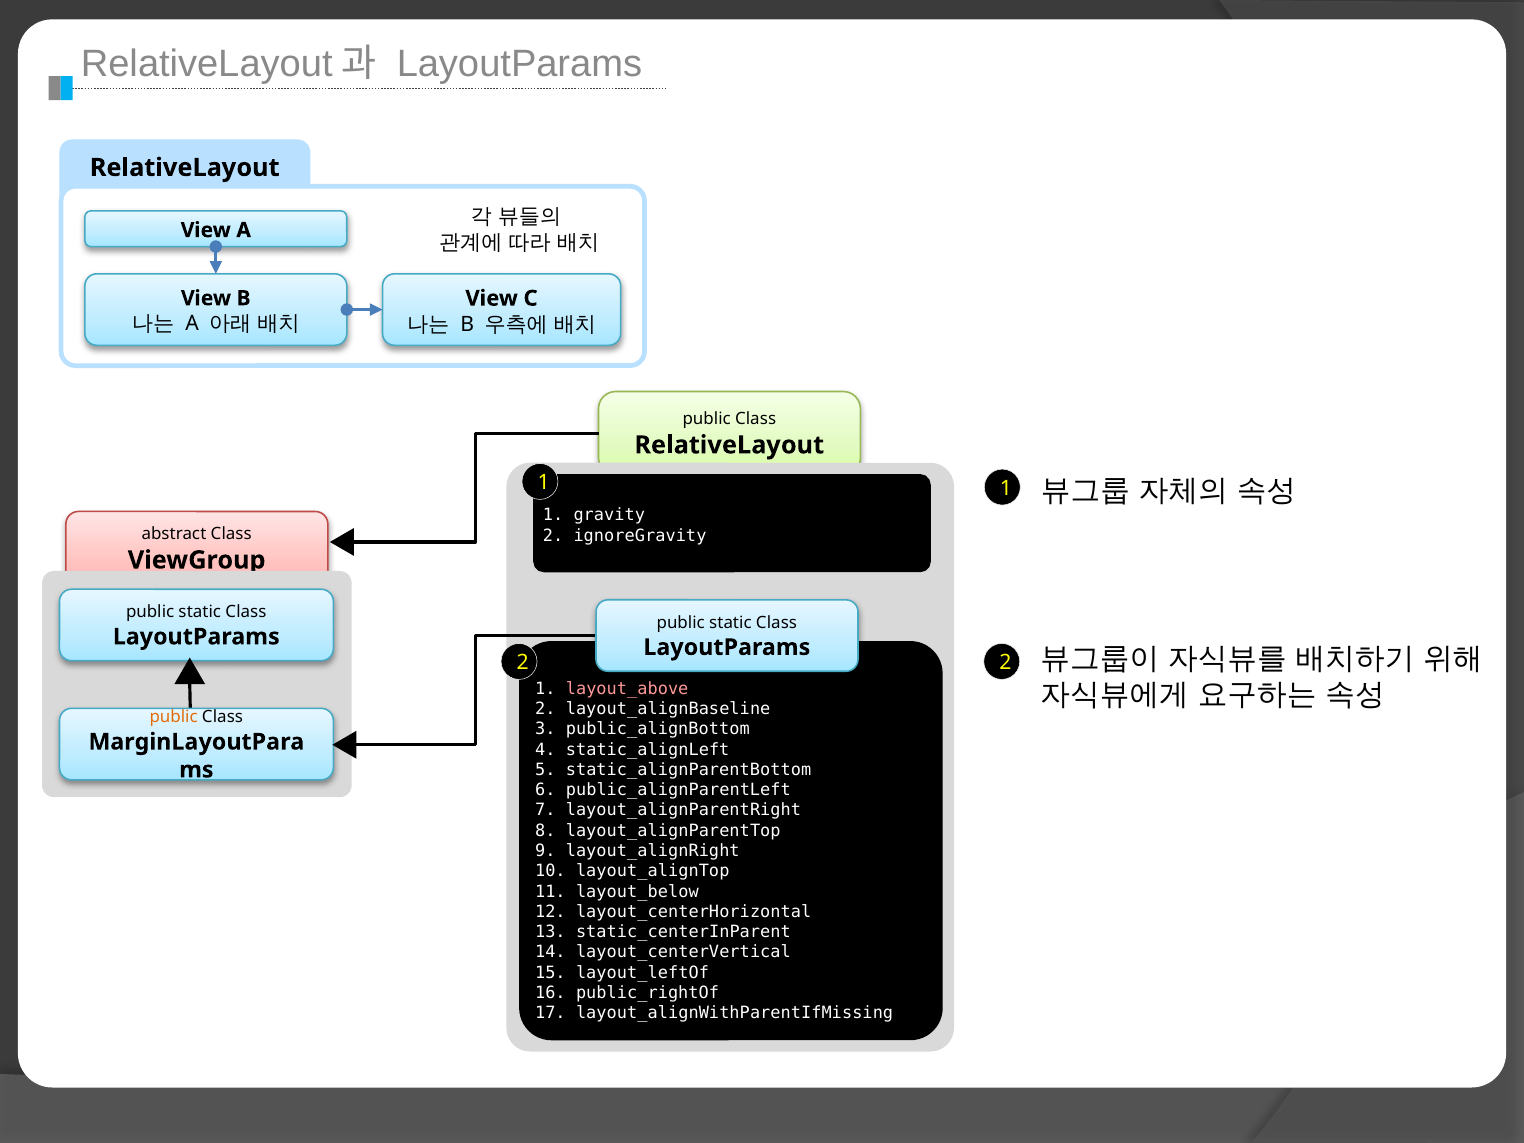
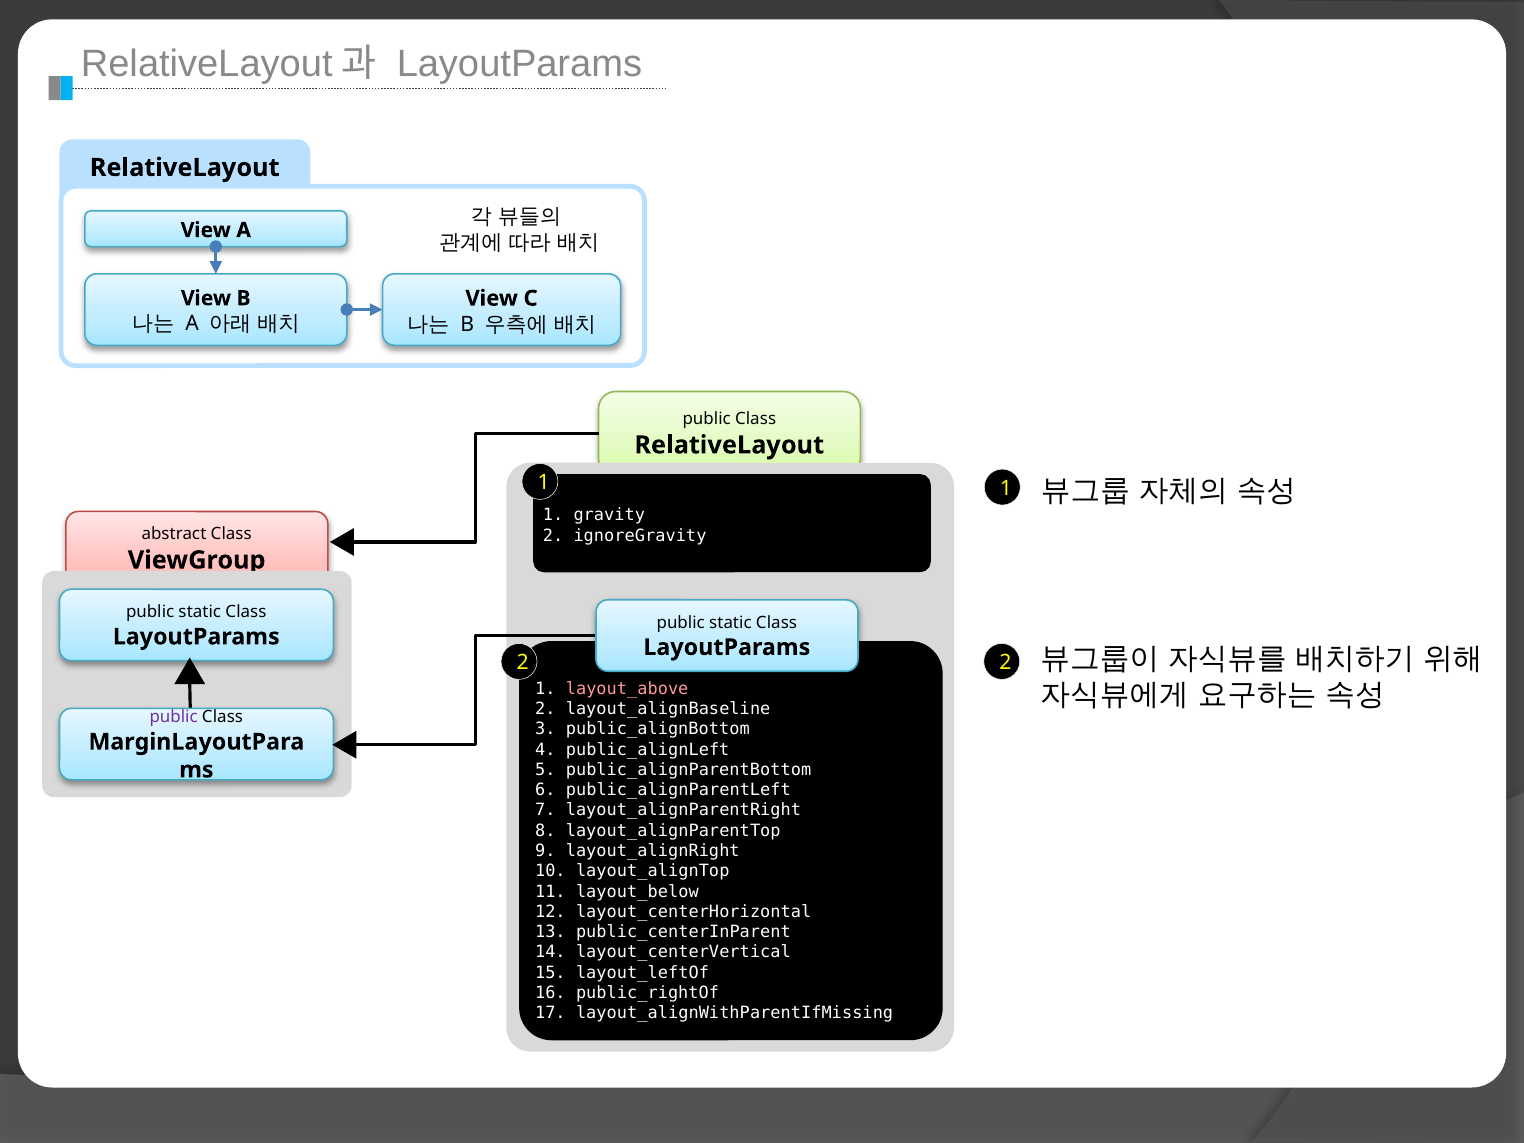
public colour: orange -> purple (174, 717)
static_alignLeft: static_alignLeft -> public_alignLeft (648, 750)
static_alignParentBottom: static_alignParentBottom -> public_alignParentBottom (689, 770)
static_centerInParent: static_centerInParent -> public_centerInParent (683, 932)
